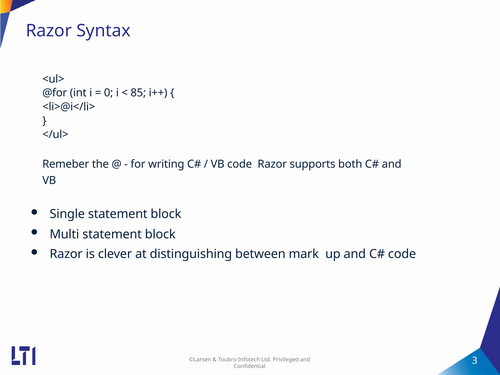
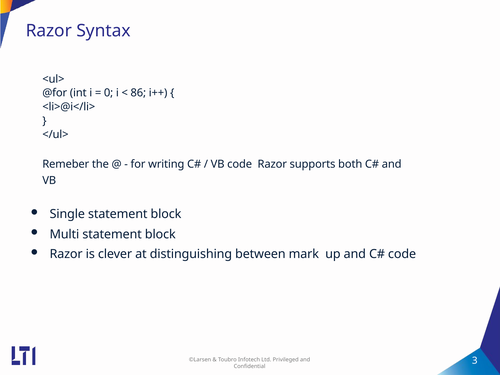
85: 85 -> 86 (138, 93)
